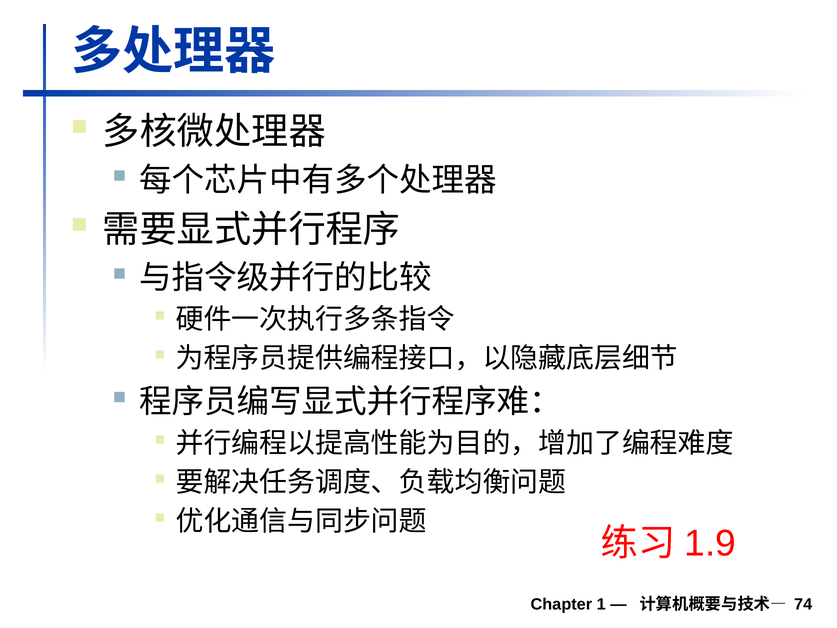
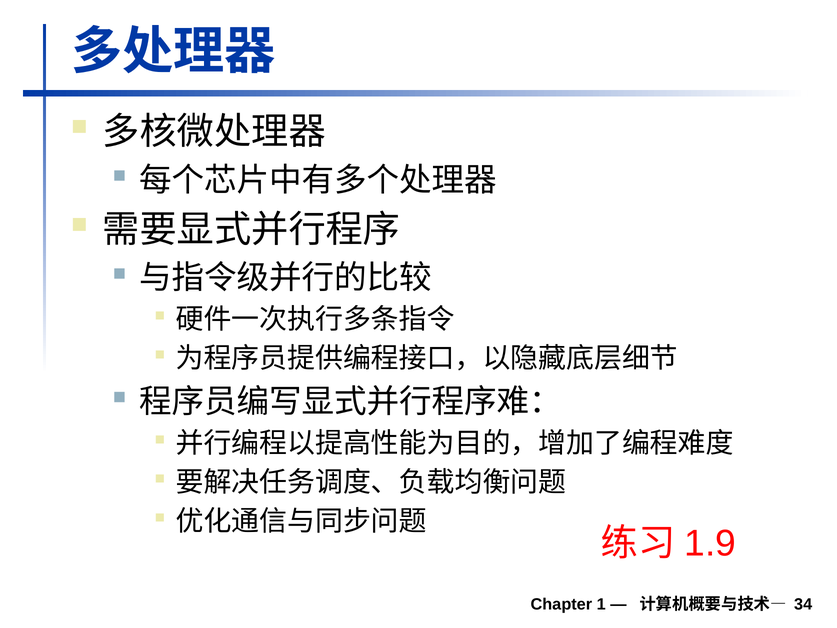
74: 74 -> 34 (803, 604)
